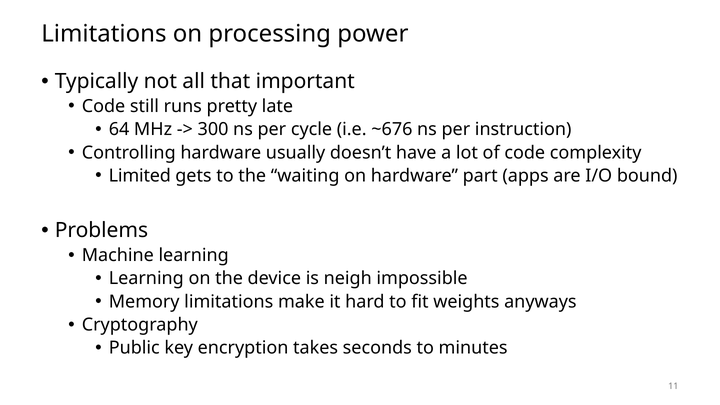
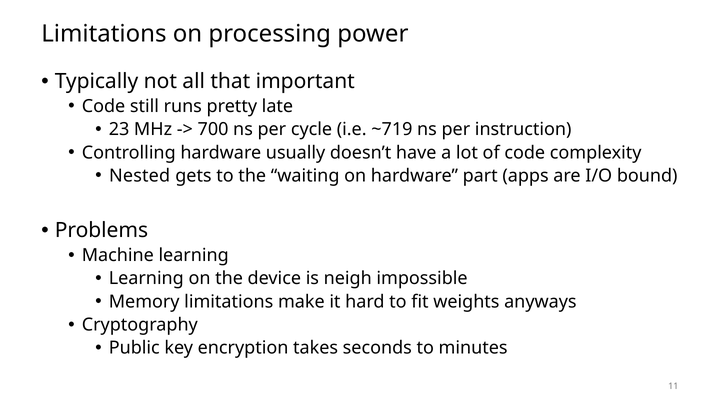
64: 64 -> 23 (119, 129)
300: 300 -> 700 (213, 129)
~676: ~676 -> ~719 (392, 129)
Limited: Limited -> Nested (140, 176)
